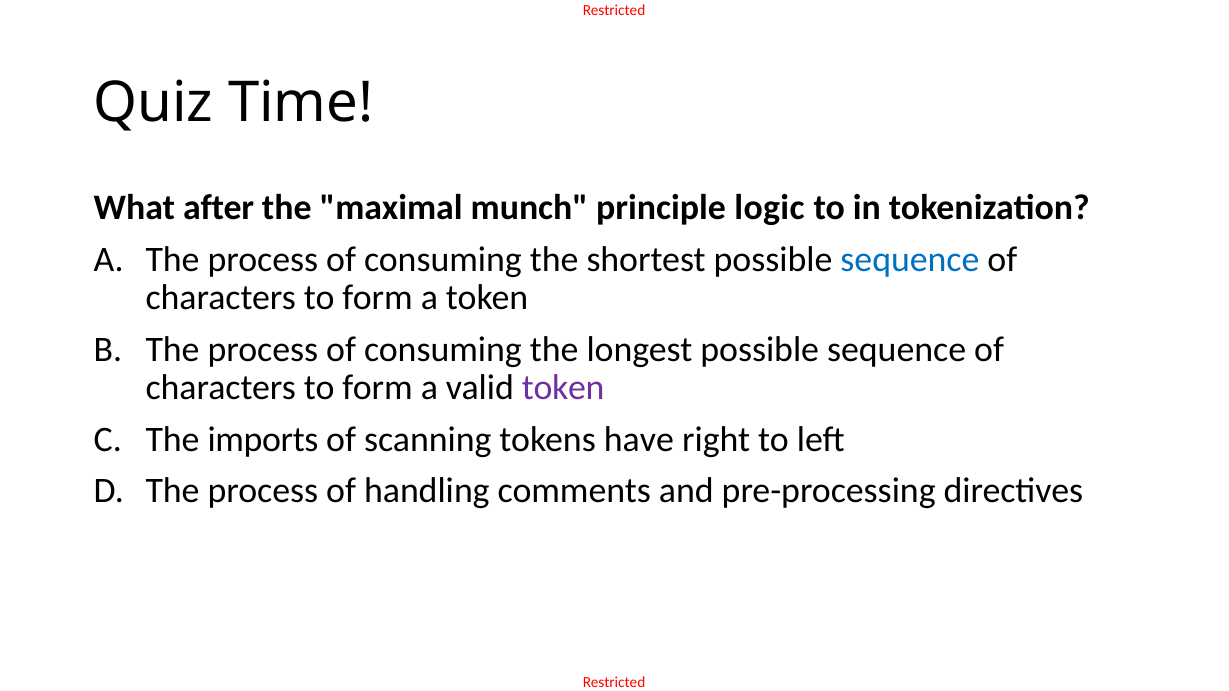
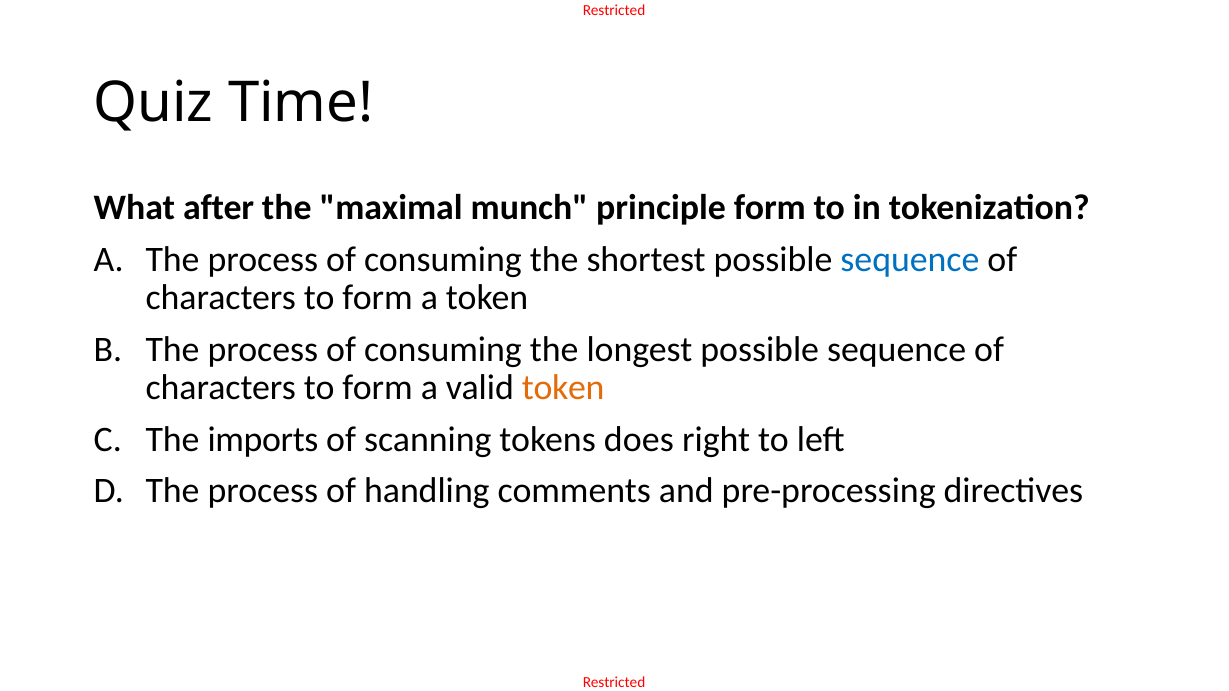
principle logic: logic -> form (770, 208)
token colour: purple -> orange (563, 388)
have: have -> does (639, 440)
